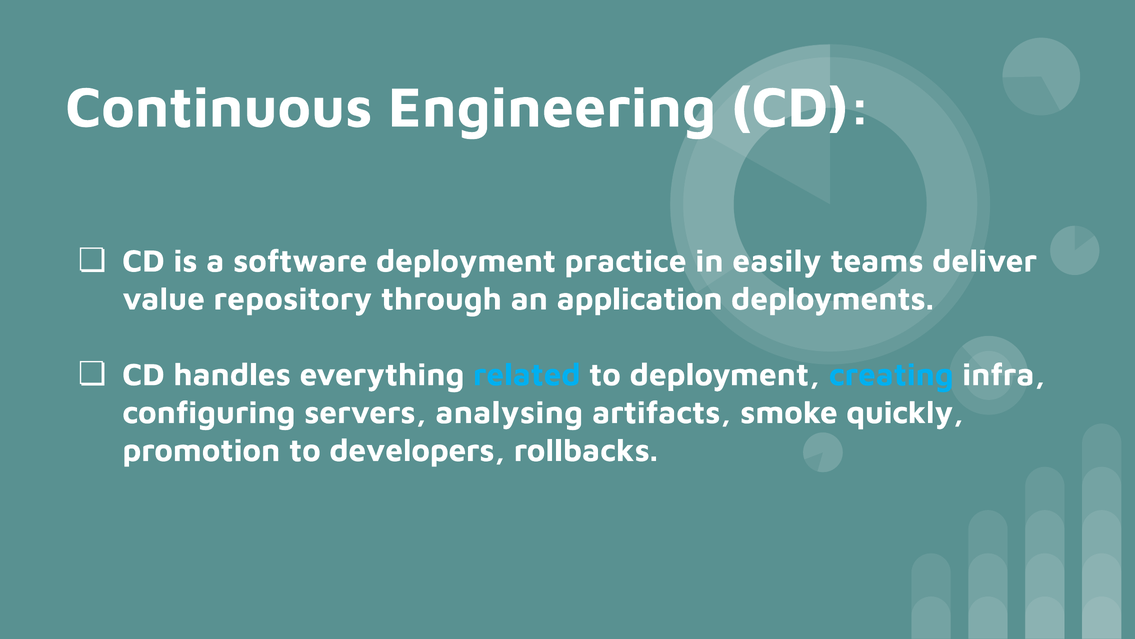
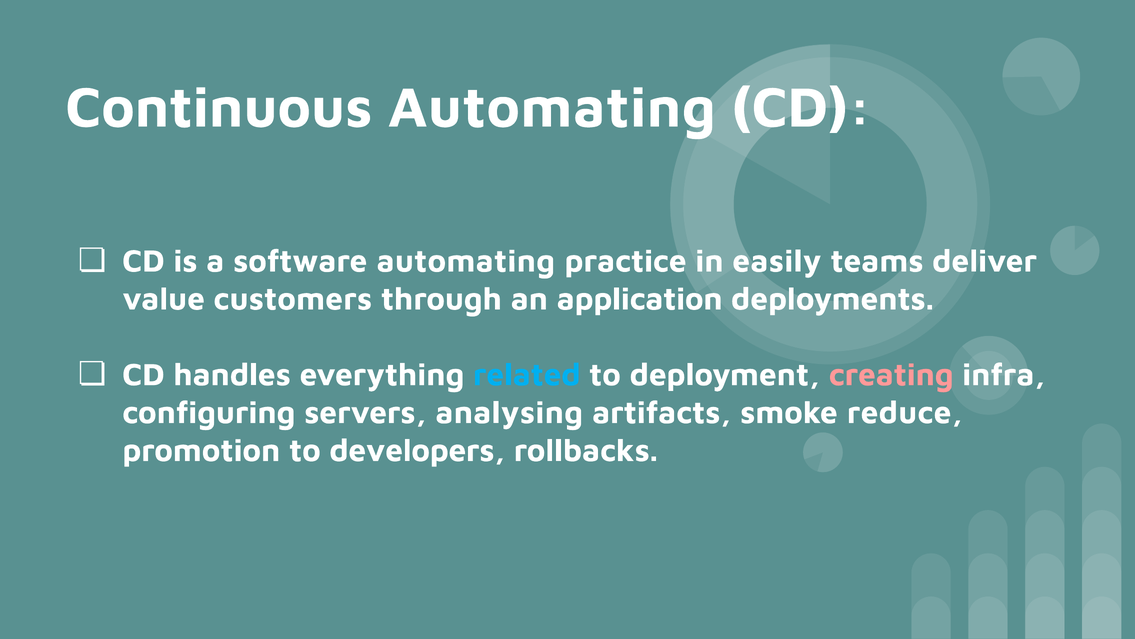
Continuous Engineering: Engineering -> Automating (552, 108)
software deployment: deployment -> automating (466, 261)
repository: repository -> customers (293, 299)
creating colour: light blue -> pink (891, 375)
quickly: quickly -> reduce (905, 412)
